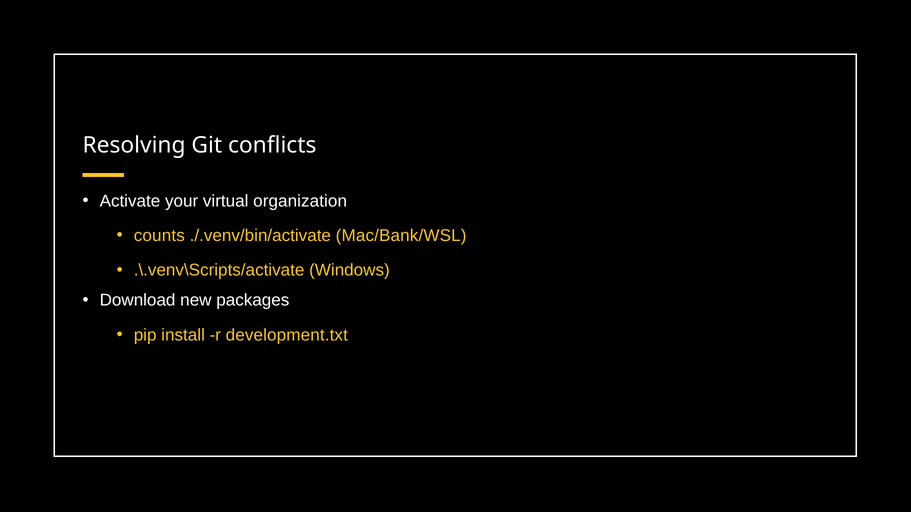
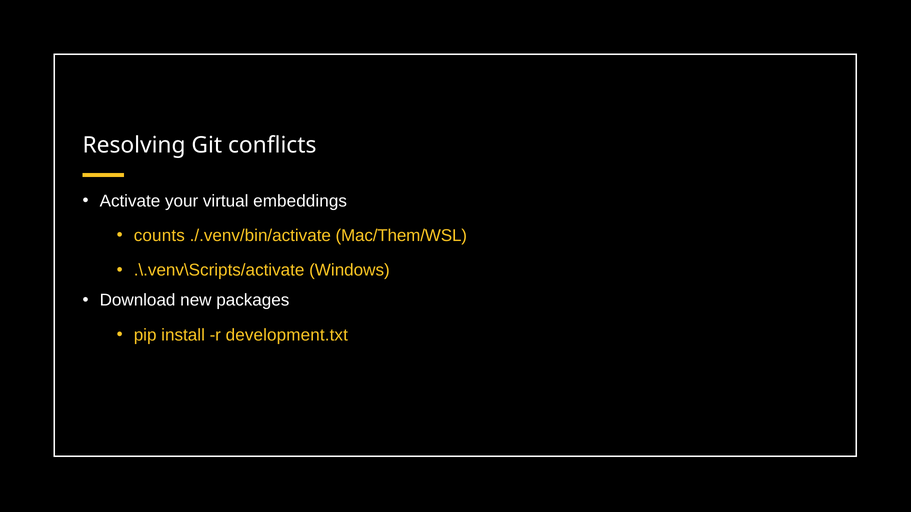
organization: organization -> embeddings (300, 201)
Mac/Bank/WSL: Mac/Bank/WSL -> Mac/Them/WSL (401, 236)
